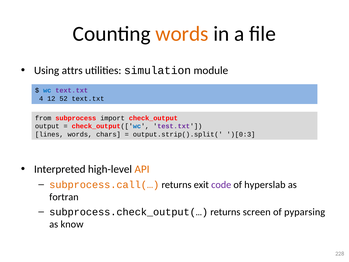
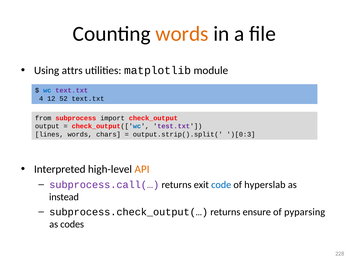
simulation: simulation -> matplotlib (158, 70)
subprocess.call(… colour: orange -> purple (104, 185)
code colour: purple -> blue (221, 185)
fortran: fortran -> instead (64, 197)
screen: screen -> ensure (257, 212)
know: know -> codes (72, 224)
